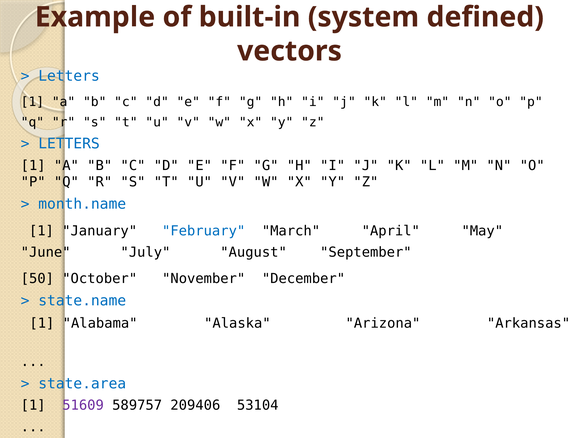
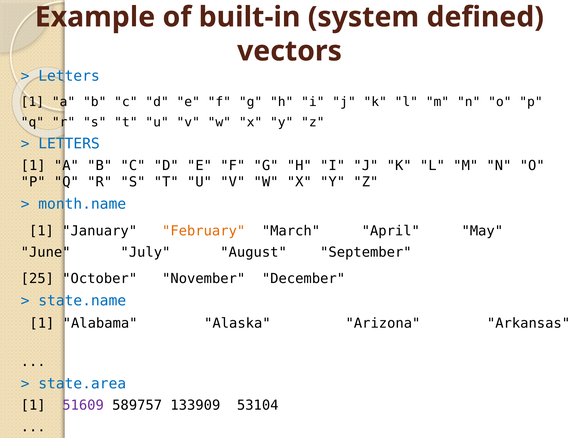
February colour: blue -> orange (204, 231)
50: 50 -> 25 (37, 279)
209406: 209406 -> 133909 (195, 405)
